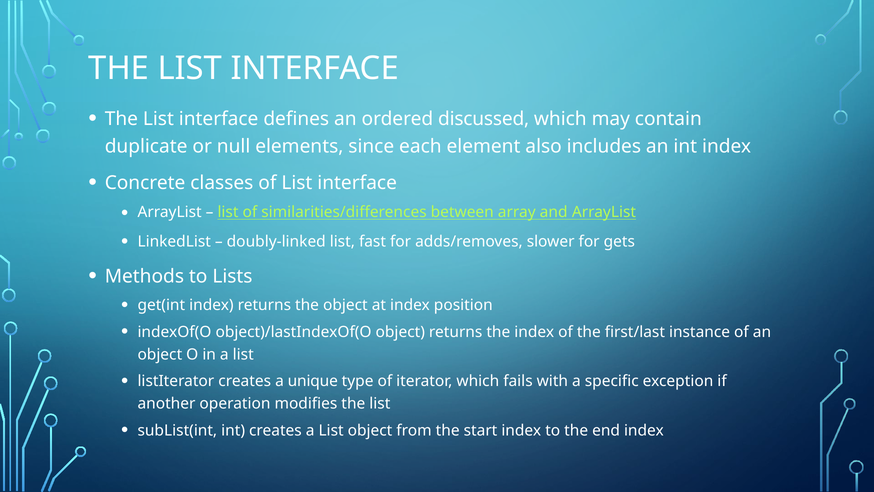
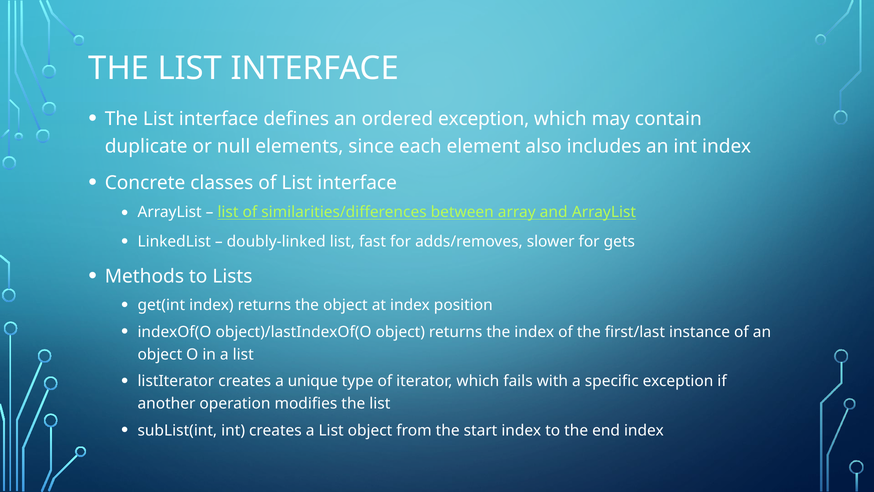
ordered discussed: discussed -> exception (484, 119)
